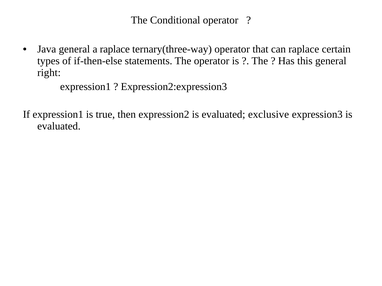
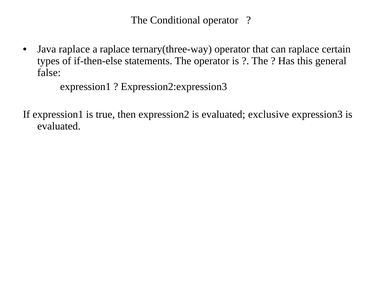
Java general: general -> raplace (74, 49)
right: right -> false (49, 73)
